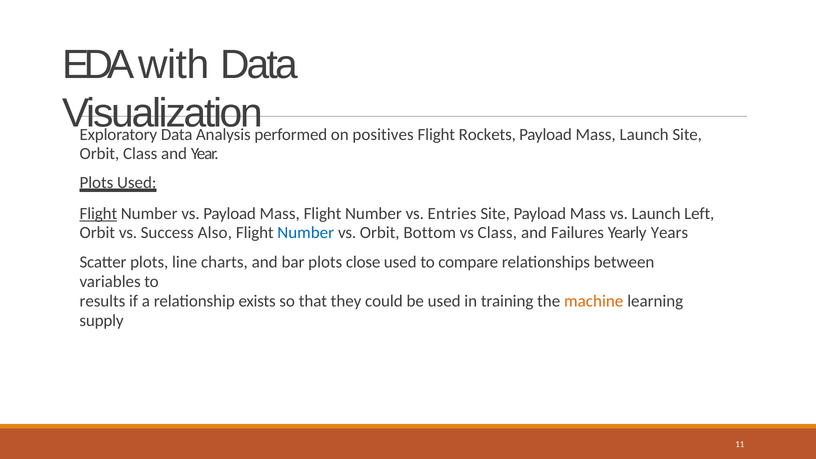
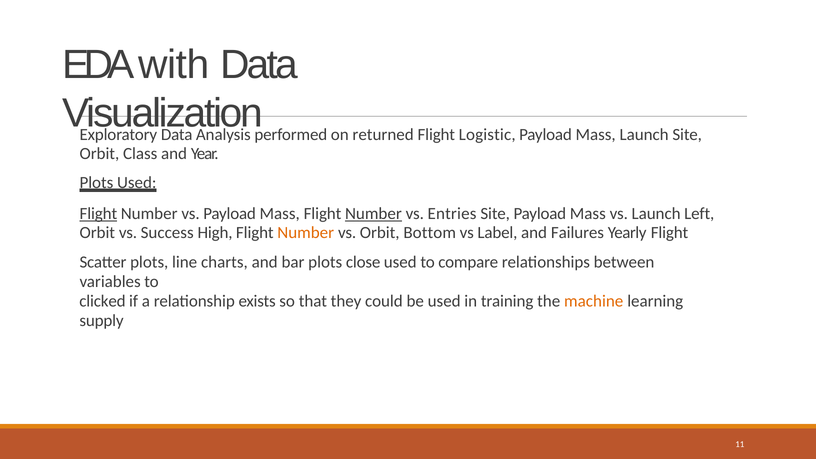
positives: positives -> returned (383, 135)
Rockets: Rockets -> Logistic (487, 135)
Number underline: none -> present (373, 214)
Also: Also -> High (215, 233)
Number colour: blue -> orange (306, 233)
vs Class: Class -> Label (497, 233)
Yearly Years: Years -> Flight (670, 233)
results: results -> clicked (102, 301)
